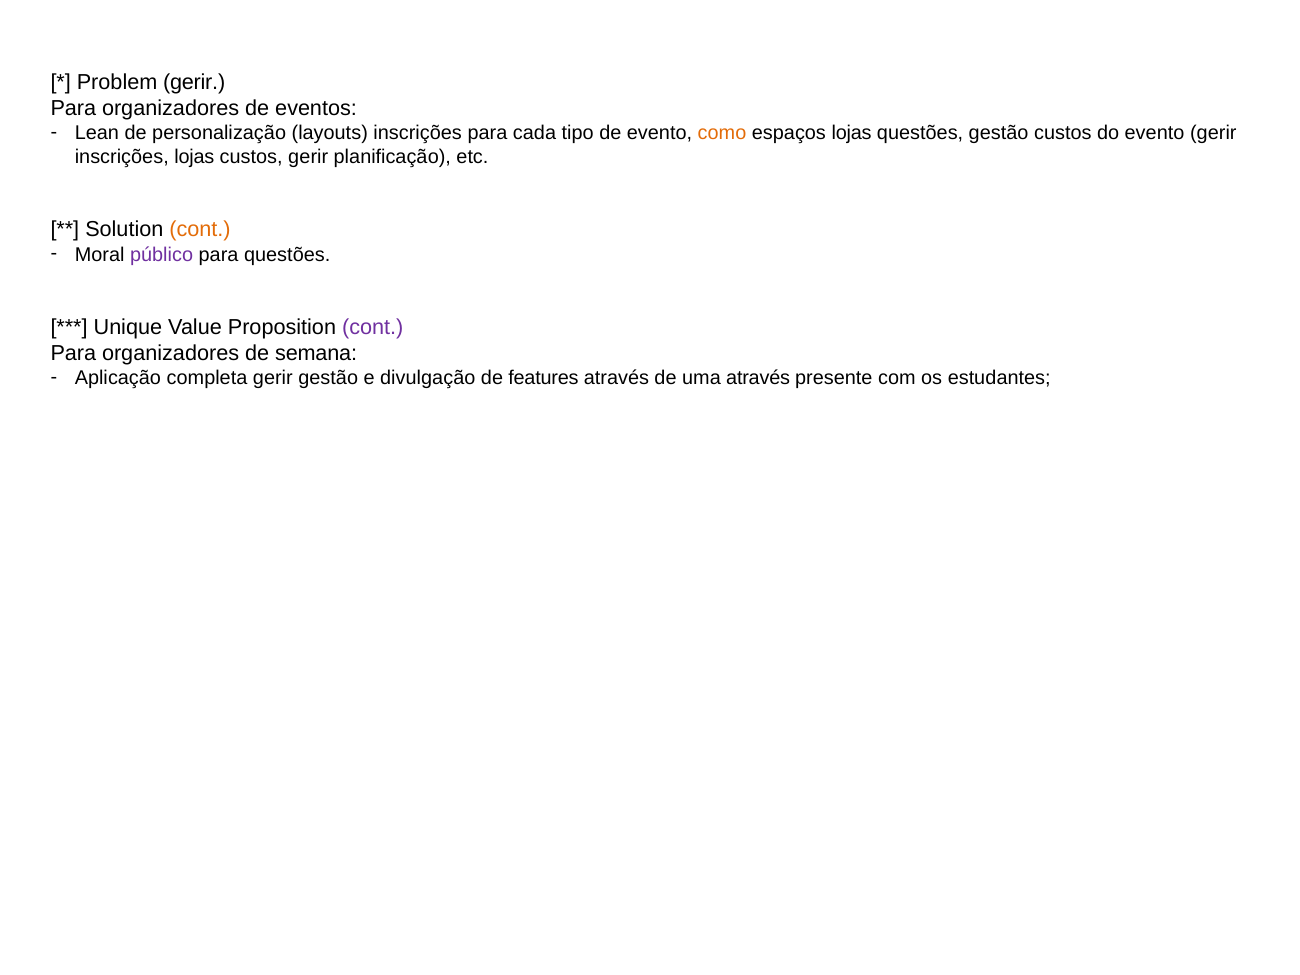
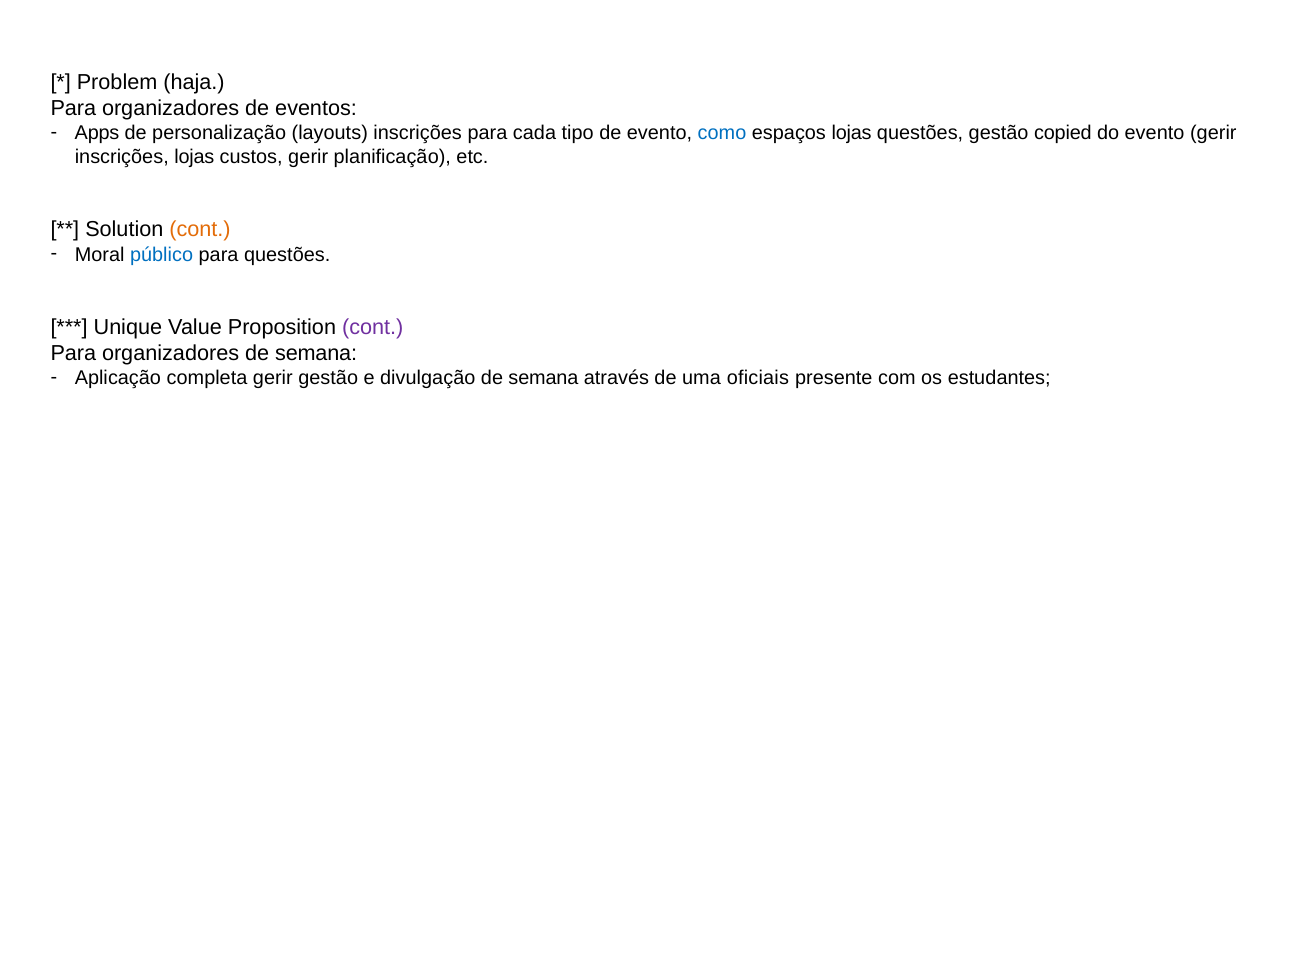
Problem gerir: gerir -> haja (194, 82)
Lean: Lean -> Apps (97, 133)
como colour: orange -> blue (722, 133)
gestão custos: custos -> copied (1063, 133)
público colour: purple -> blue (162, 254)
divulgação de features: features -> semana (543, 378)
uma através: através -> oficiais (758, 378)
